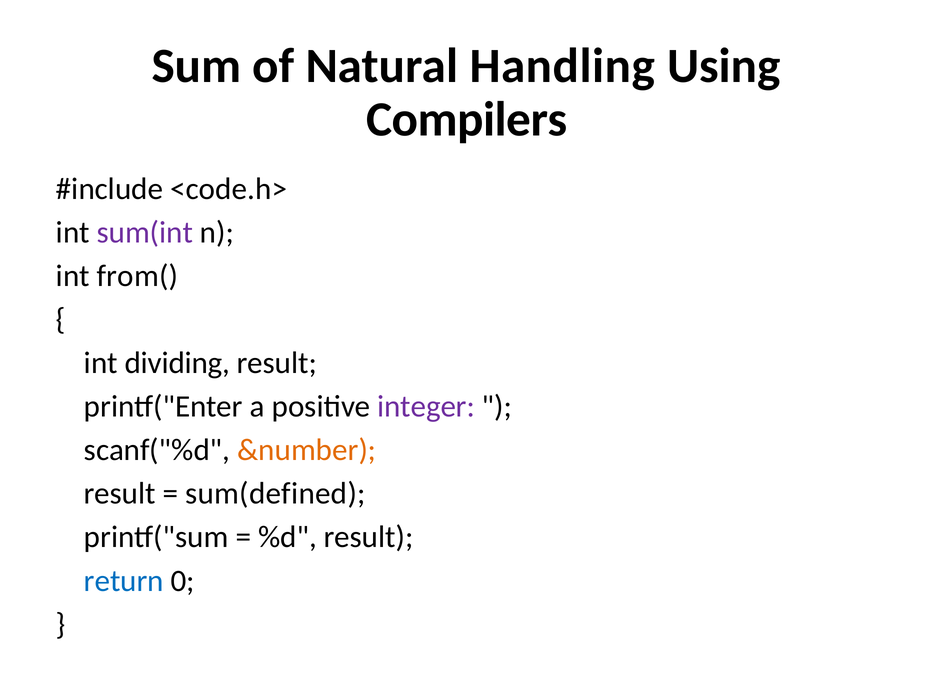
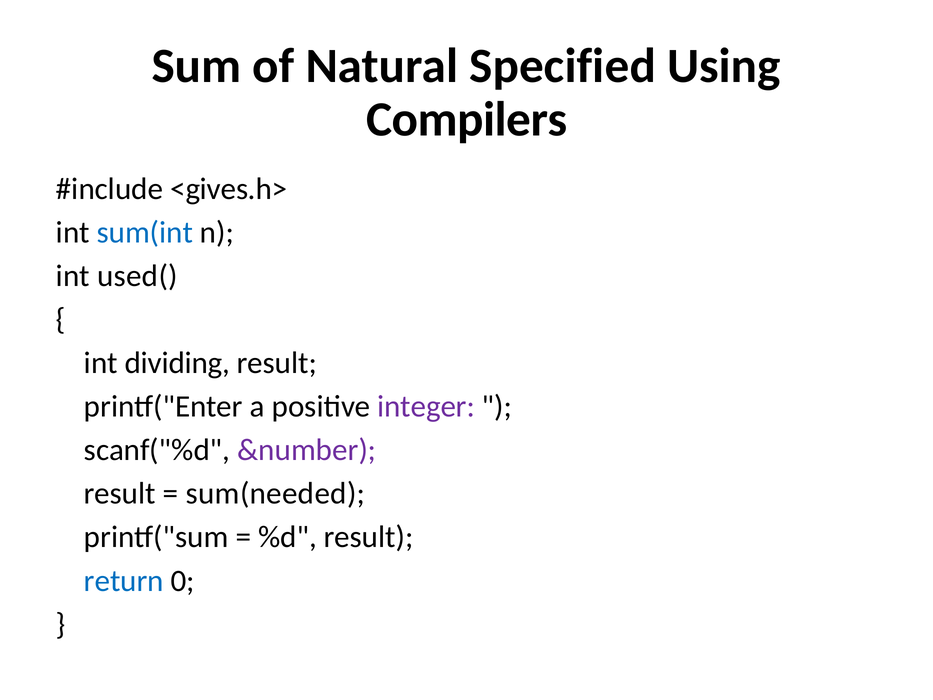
Handling: Handling -> Specified (563, 66)
<code.h>: <code.h> -> <gives.h> (229, 189)
sum(int colour: purple -> blue (145, 232)
from(: from( -> used( (137, 276)
&number colour: orange -> purple (307, 450)
sum(defined: sum(defined -> sum(needed (275, 493)
